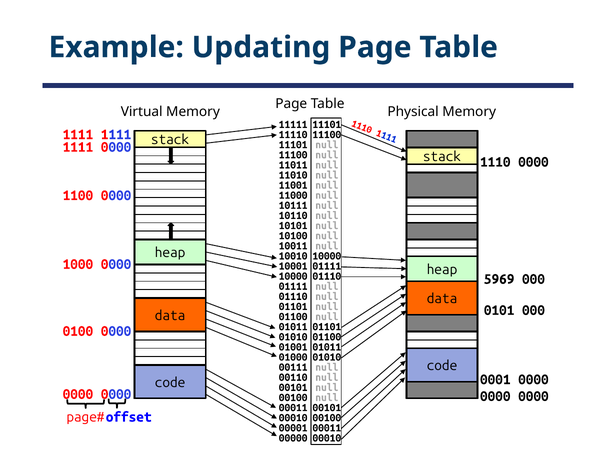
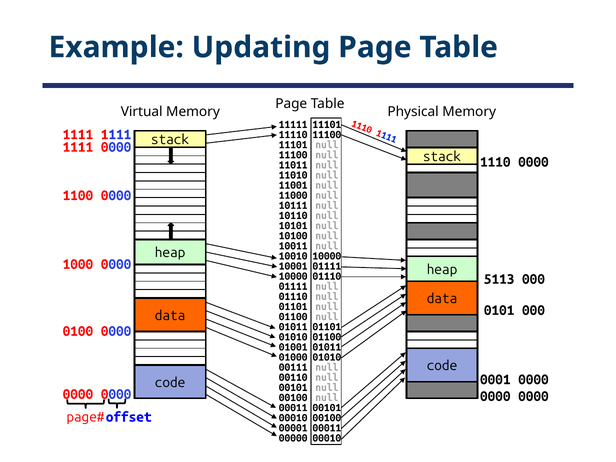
5969: 5969 -> 5113 (499, 279)
